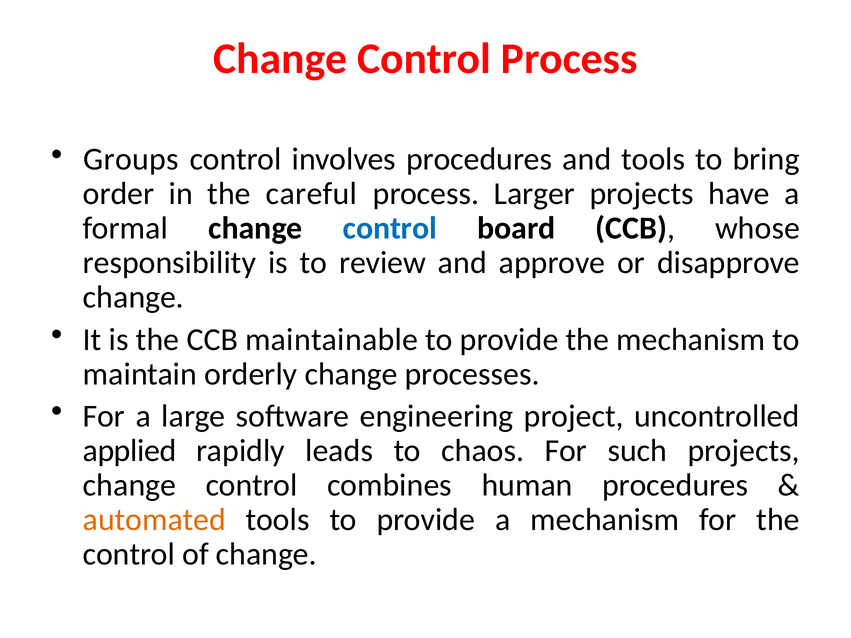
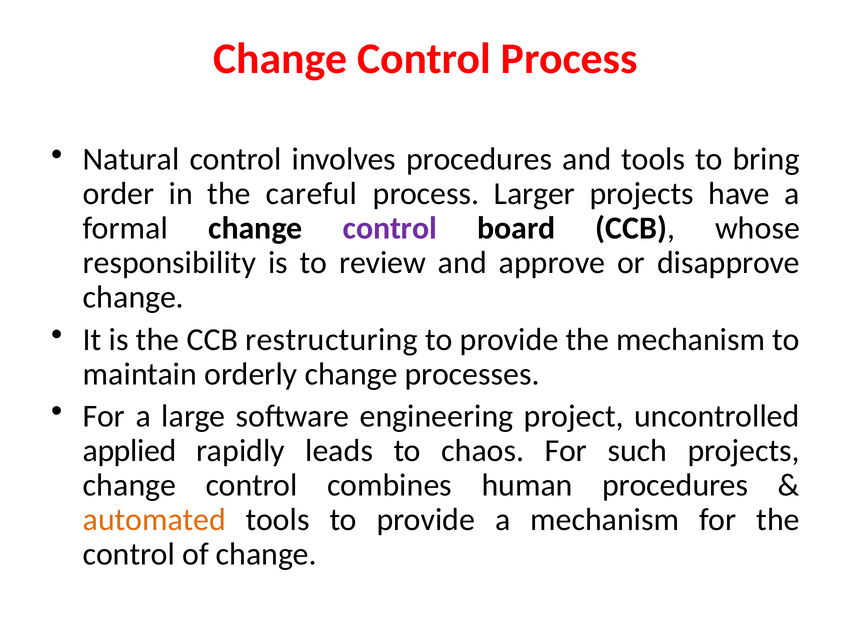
Groups: Groups -> Natural (131, 160)
control colour: blue -> purple (390, 229)
maintainable: maintainable -> restructuring (332, 340)
